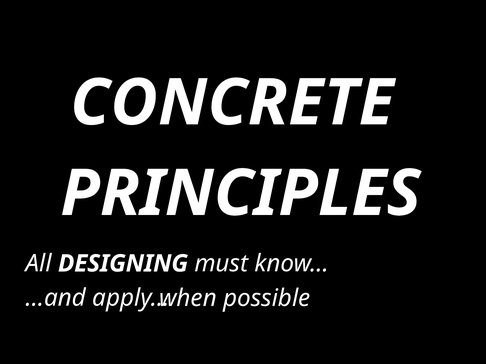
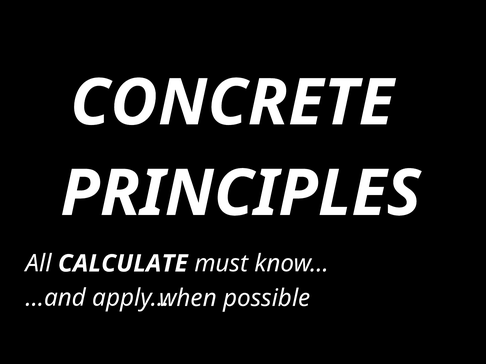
DESIGNING: DESIGNING -> CALCULATE (123, 264)
